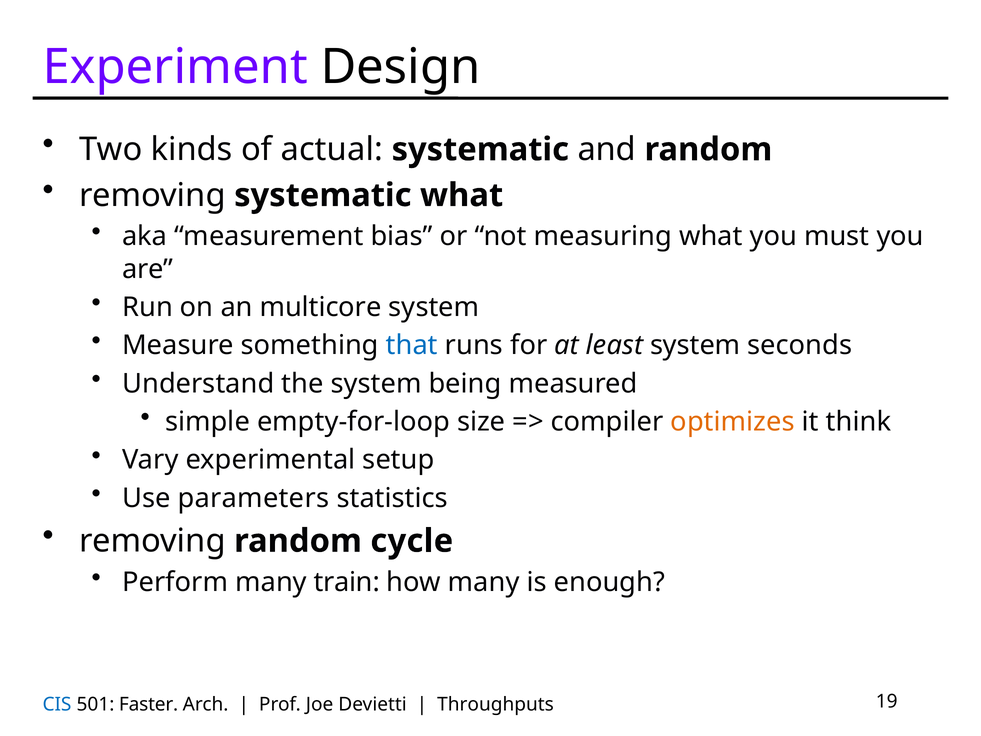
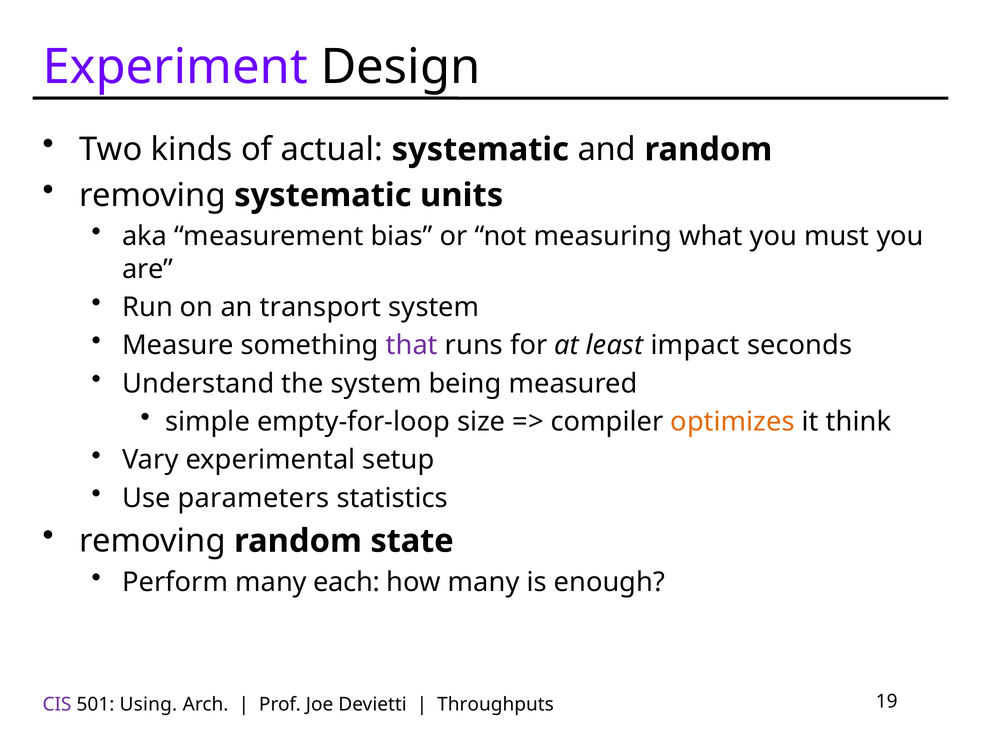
systematic what: what -> units (462, 195)
multicore: multicore -> transport (320, 307)
that colour: blue -> purple (412, 345)
least system: system -> impact (695, 345)
cycle: cycle -> state (412, 541)
train: train -> each (347, 582)
CIS colour: blue -> purple (57, 704)
Faster: Faster -> Using (148, 704)
